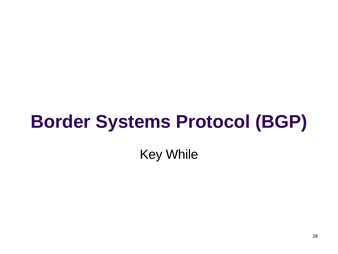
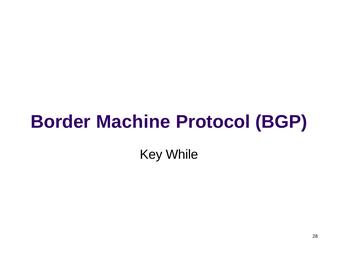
Systems: Systems -> Machine (133, 122)
